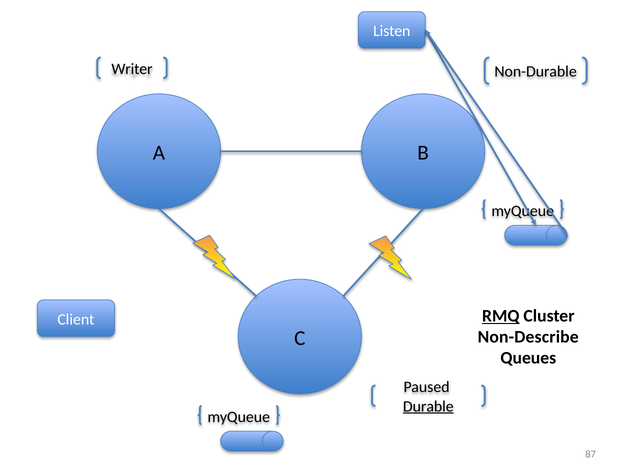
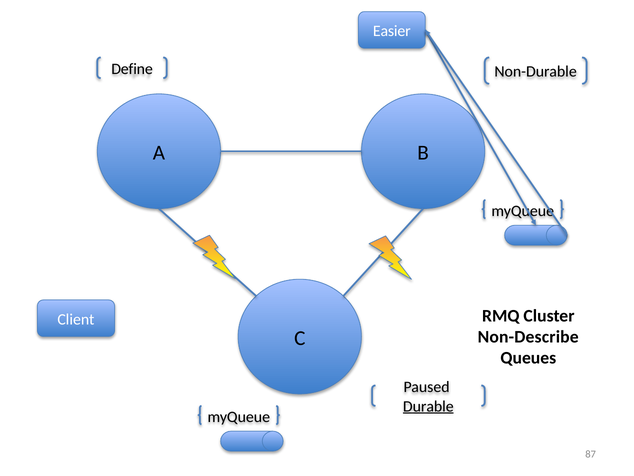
Listen: Listen -> Easier (392, 31)
Writer: Writer -> Define (132, 69)
RMQ underline: present -> none (501, 315)
